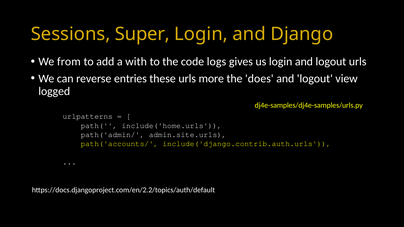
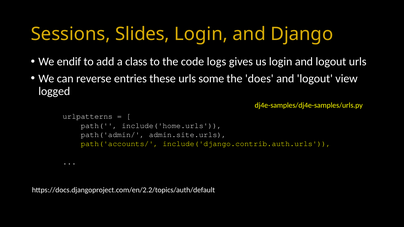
Super: Super -> Slides (142, 34)
from: from -> endif (69, 62)
with: with -> class (136, 62)
more: more -> some (211, 79)
